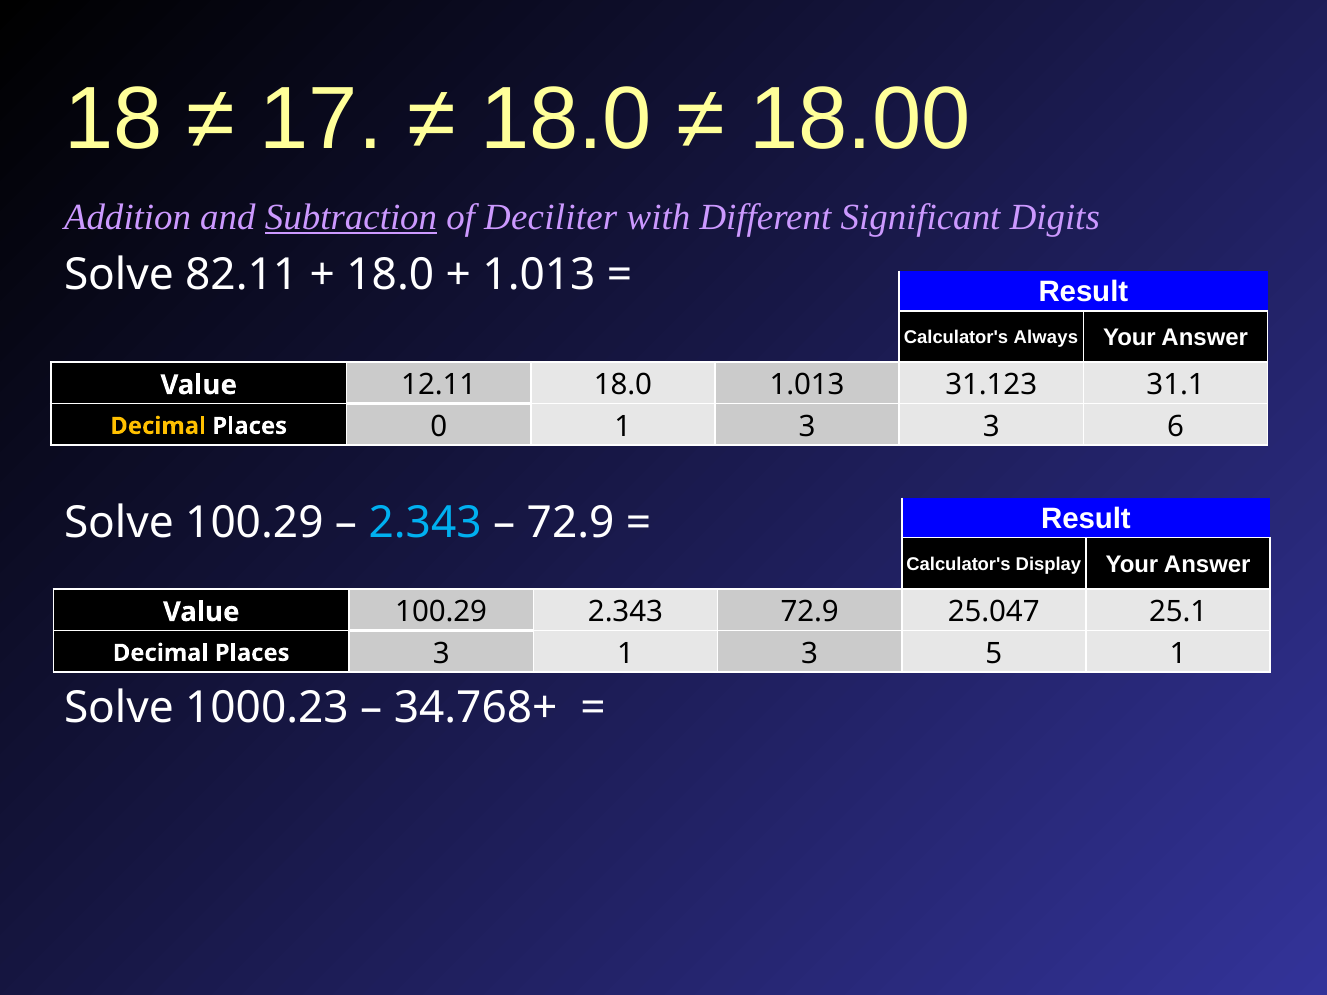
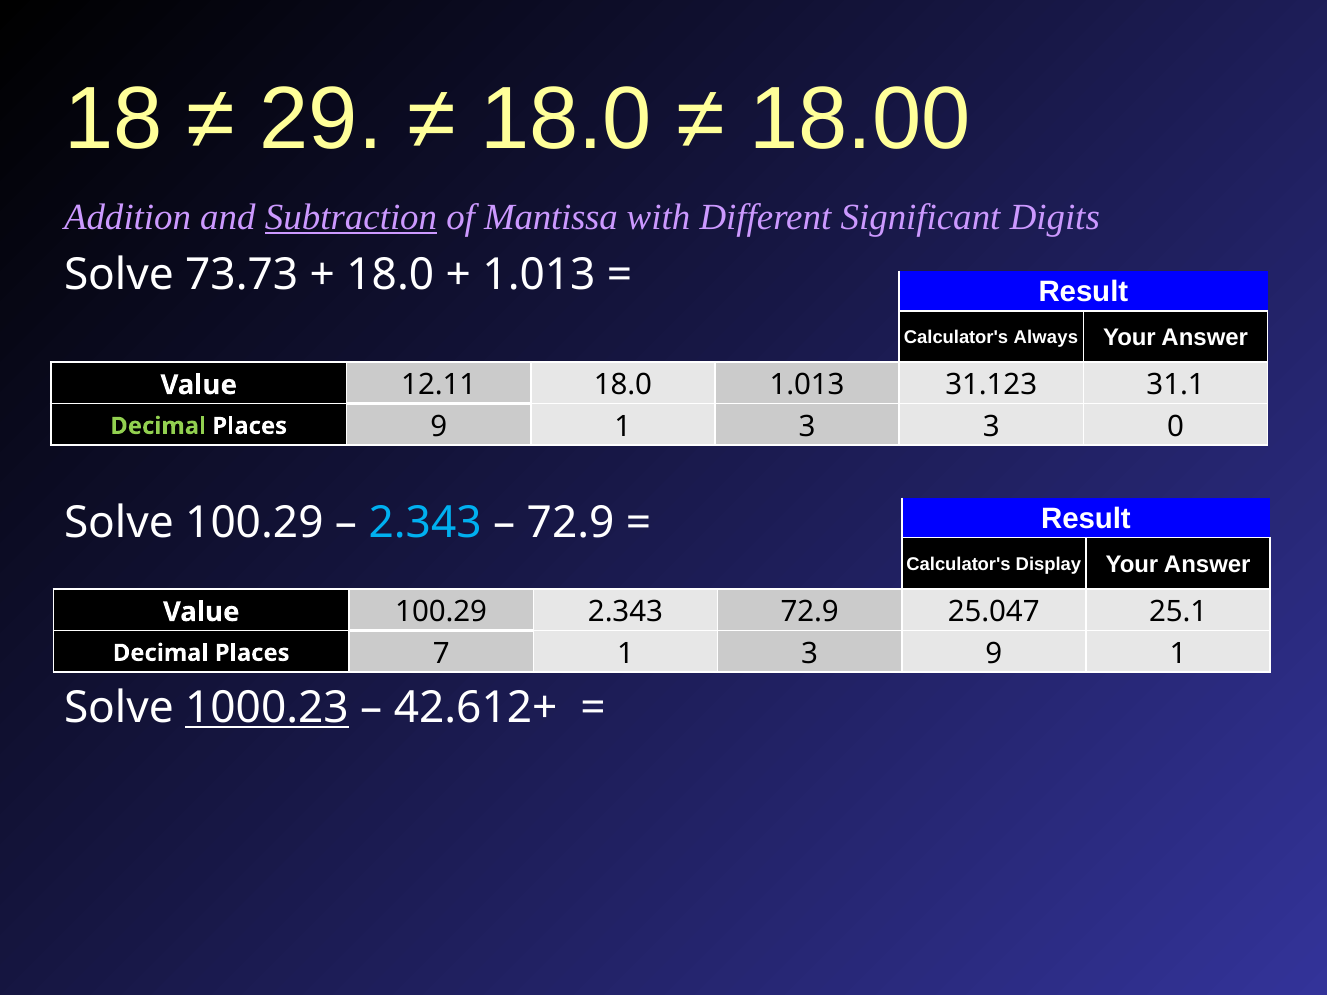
17: 17 -> 29 (321, 119)
Deciliter: Deciliter -> Mantissa (551, 217)
82.11: 82.11 -> 73.73 (242, 275)
Decimal colour: yellow -> light green (158, 426)
Places 0: 0 -> 9 (439, 427)
6: 6 -> 0 (1176, 427)
Places 3: 3 -> 7 (441, 654)
3 5: 5 -> 9 (994, 654)
1000.23 underline: none -> present (267, 708)
34.768+: 34.768+ -> 42.612+ (476, 708)
